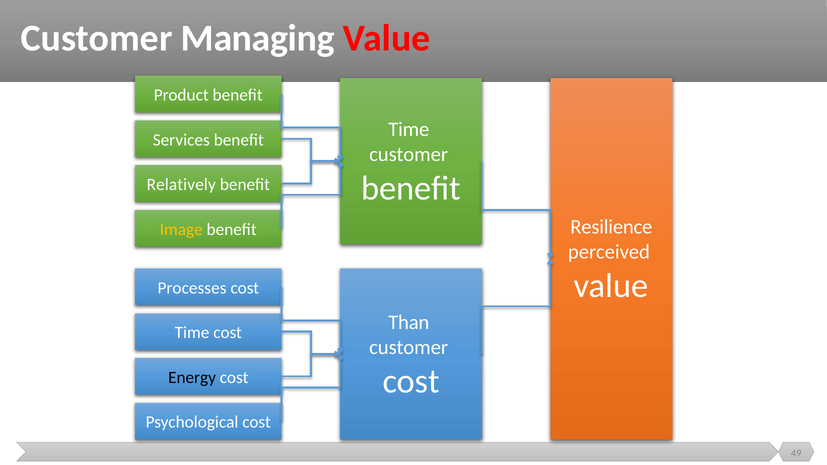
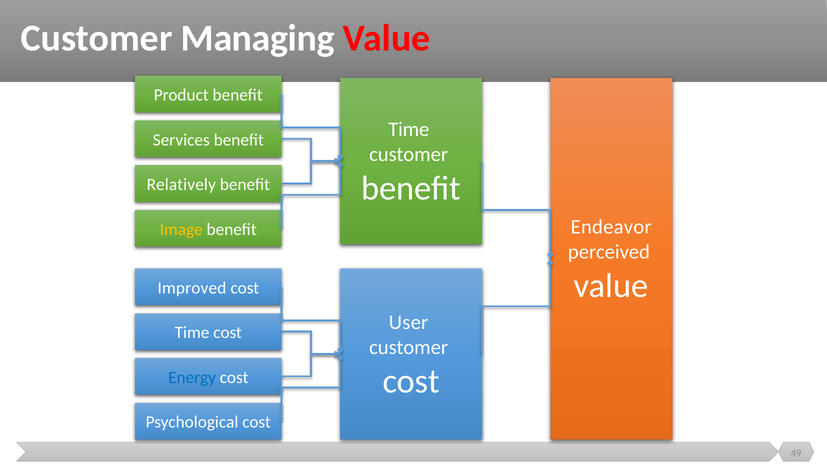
Resilience: Resilience -> Endeavor (611, 227)
Processes: Processes -> Improved (192, 288)
Than: Than -> User (409, 323)
Energy colour: black -> blue (192, 378)
